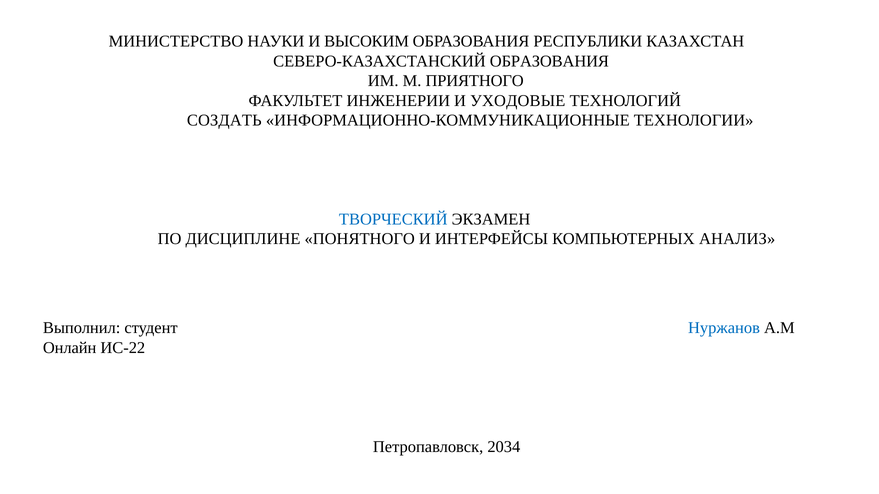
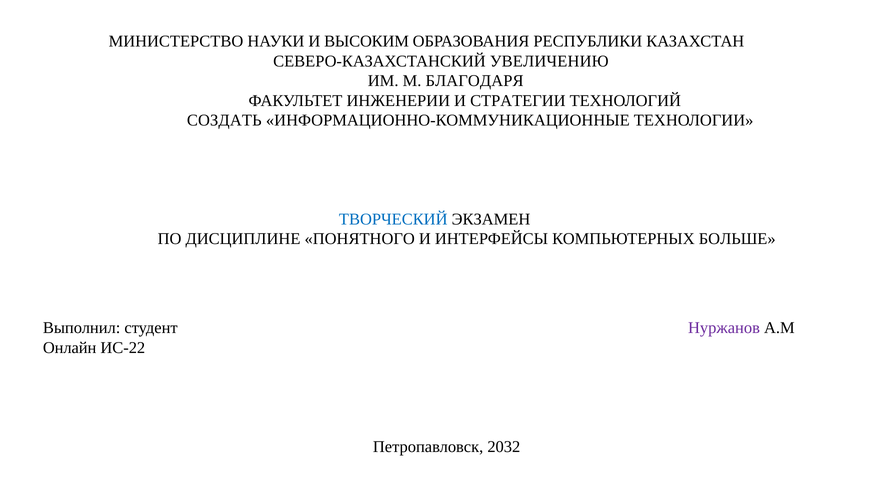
СЕВЕРО-КАЗАХСТАНСКИЙ ОБРАЗОВАНИЯ: ОБРАЗОВАНИЯ -> УВЕЛИЧЕНИЮ (549, 61)
ПРИЯТНОГО: ПРИЯТНОГО -> БЛАГОДАРЯ (475, 81)
УХОДОВЫЕ: УХОДОВЫЕ -> СТРАТЕГИИ (518, 101)
АНАЛИЗ: АНАЛИЗ -> БОЛЬШЕ (737, 239)
Нуржанов colour: blue -> purple (724, 328)
2034: 2034 -> 2032 (504, 447)
